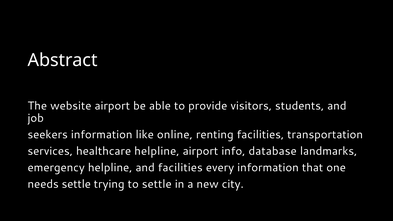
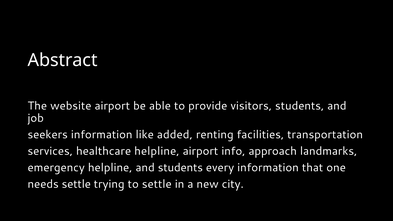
online: online -> added (175, 135)
database: database -> approach (273, 151)
and facilities: facilities -> students (180, 168)
